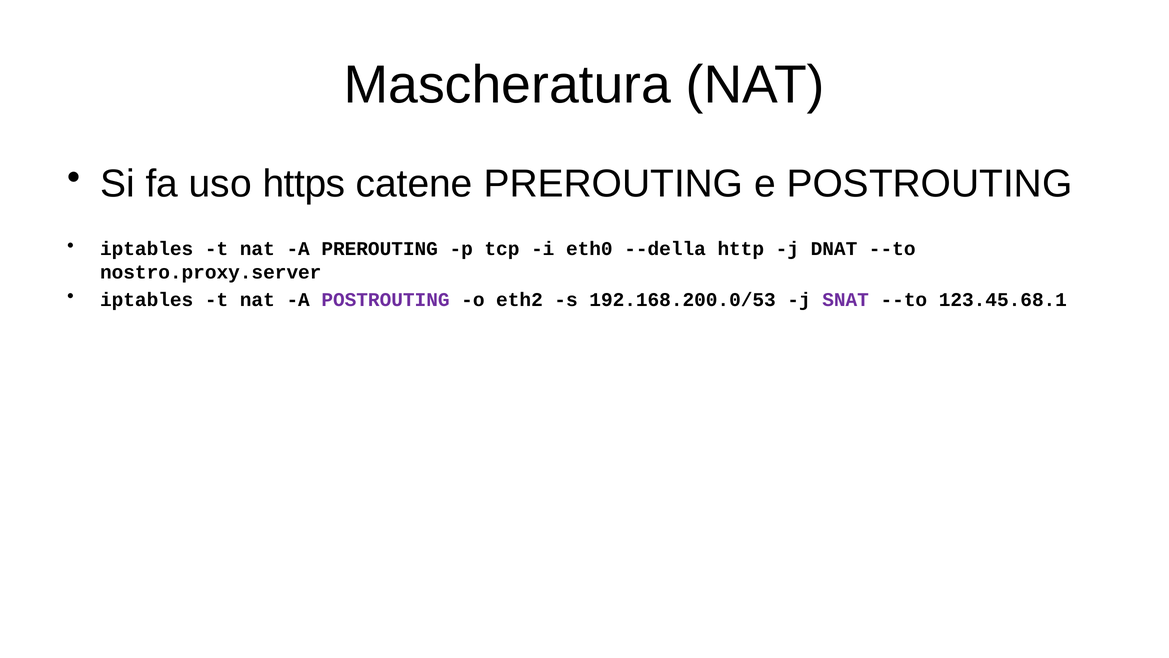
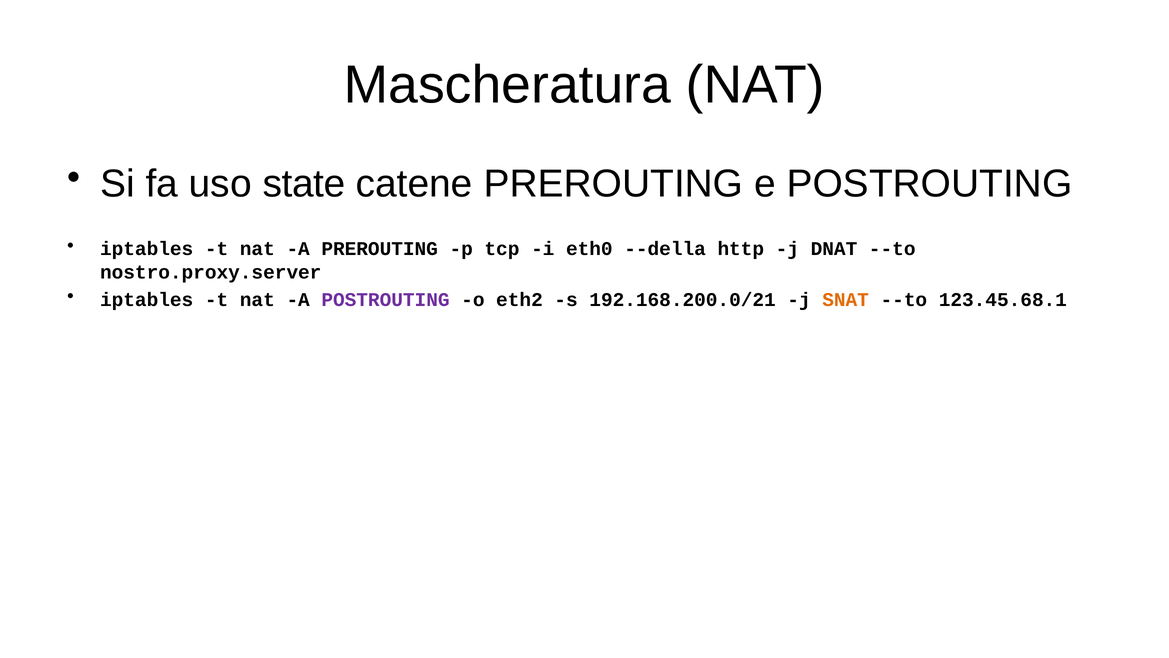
https: https -> state (304, 184)
192.168.200.0/53: 192.168.200.0/53 -> 192.168.200.0/21 (683, 299)
SNAT colour: purple -> orange (846, 299)
